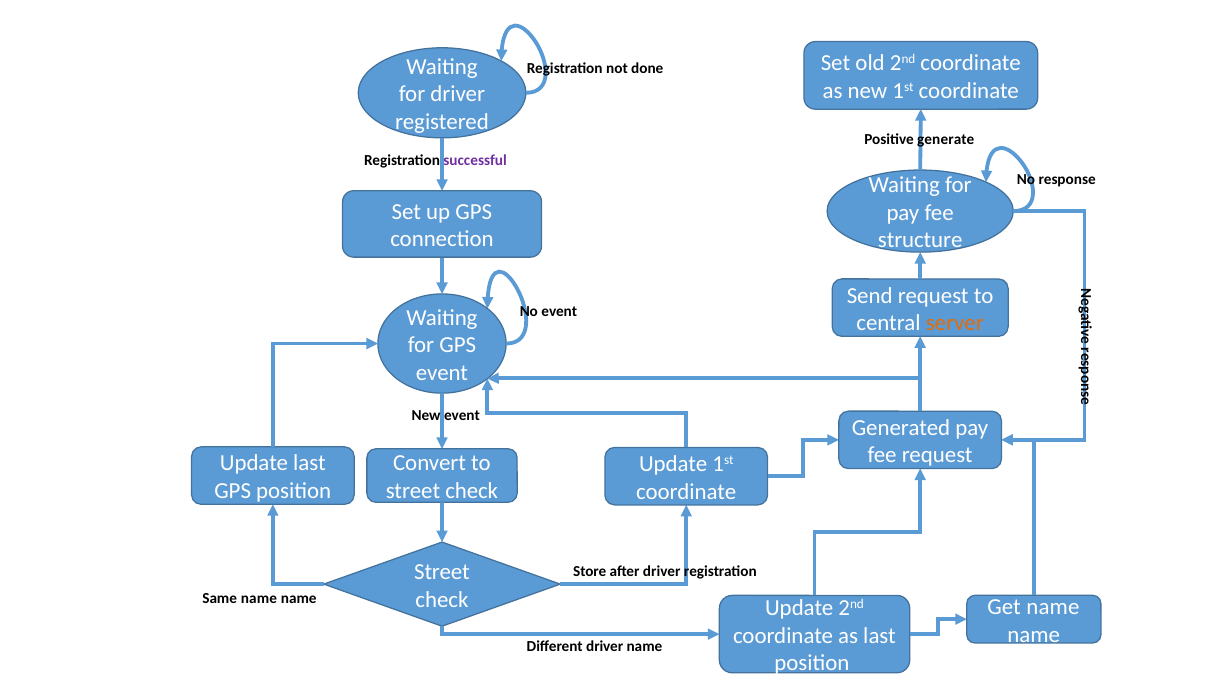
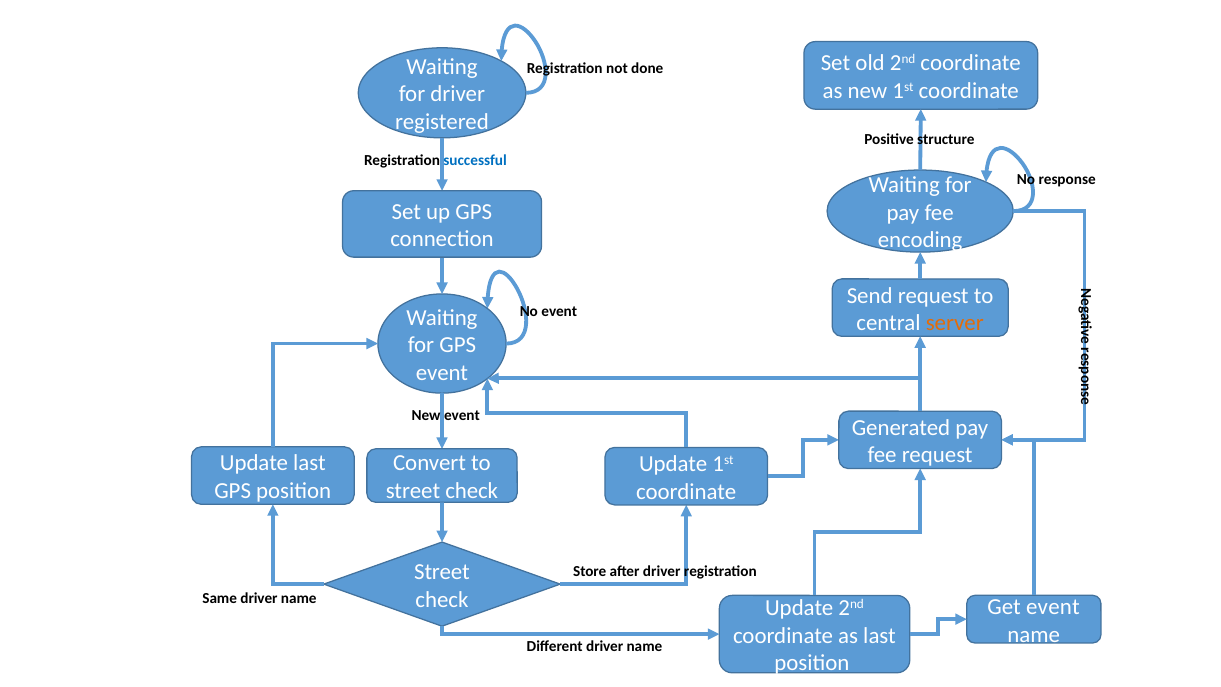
generate: generate -> structure (946, 140)
successful colour: purple -> blue (475, 161)
structure: structure -> encoding (920, 240)
Same name: name -> driver (259, 599)
Get name: name -> event (1053, 607)
